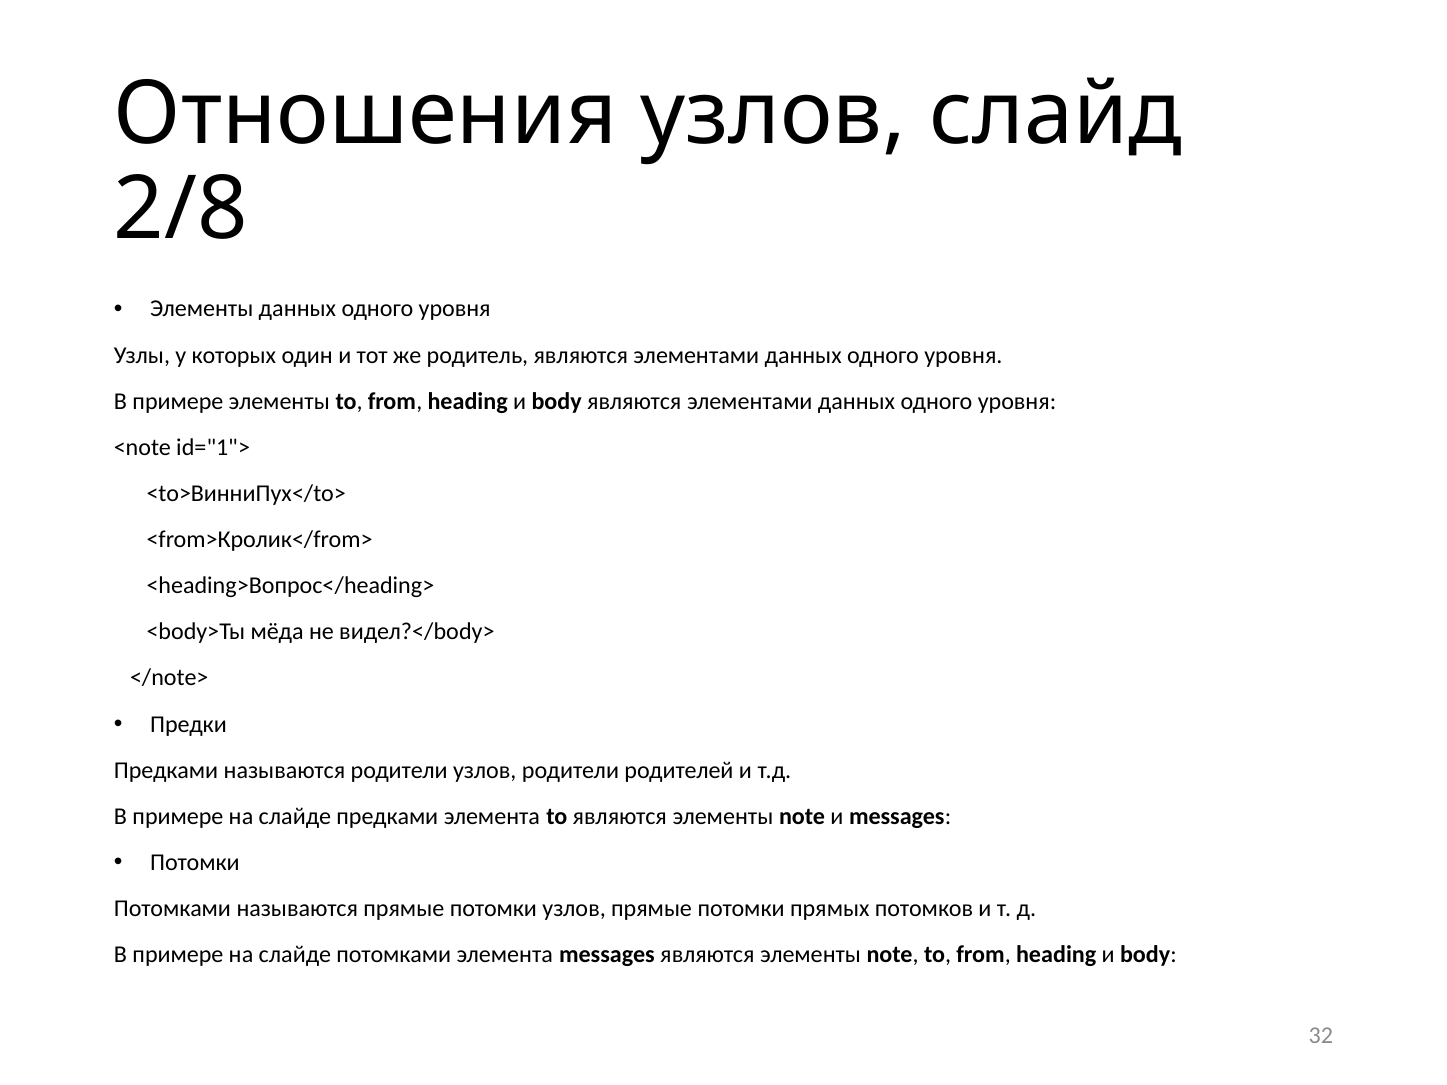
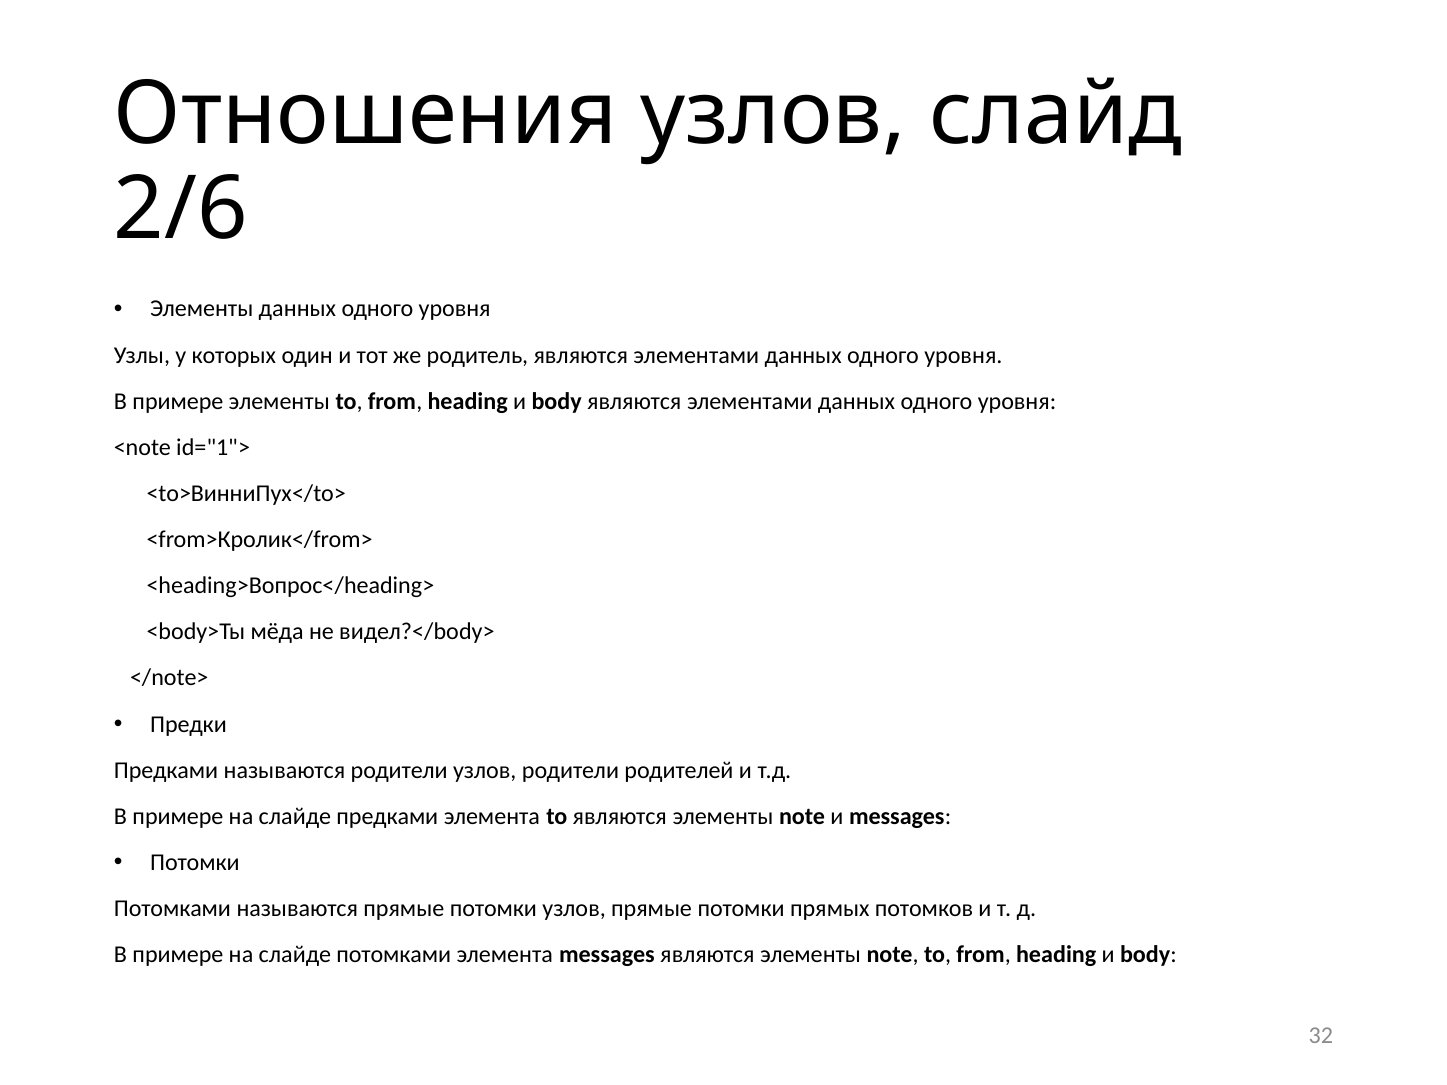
2/8: 2/8 -> 2/6 (181, 210)
